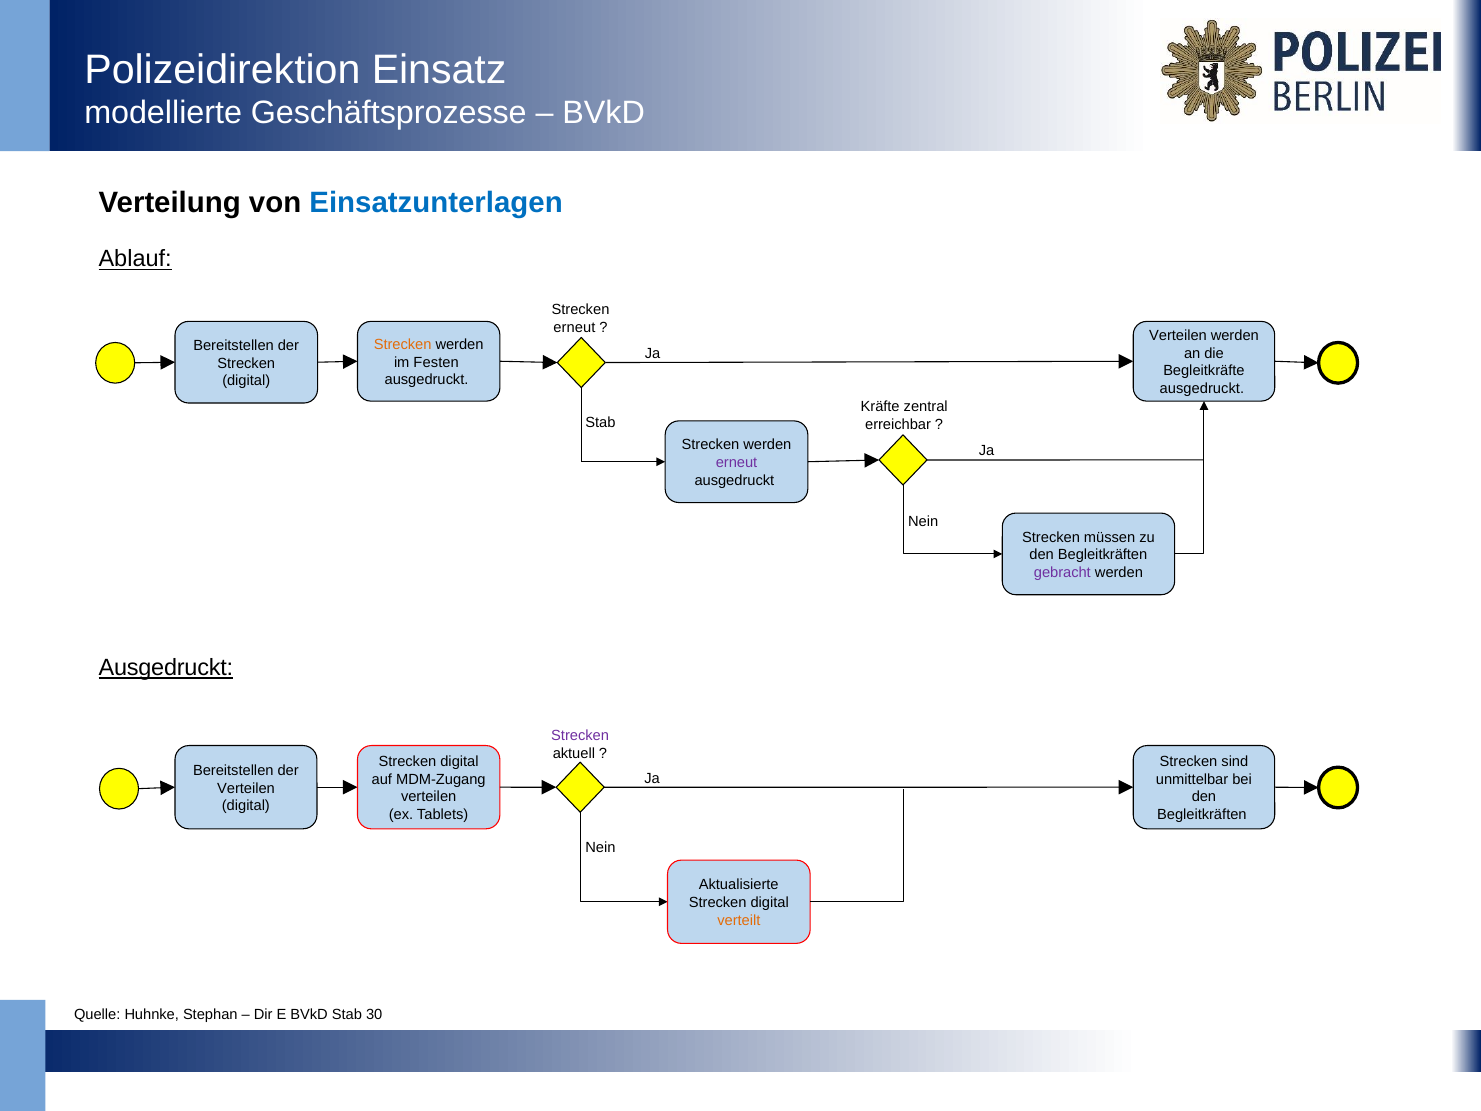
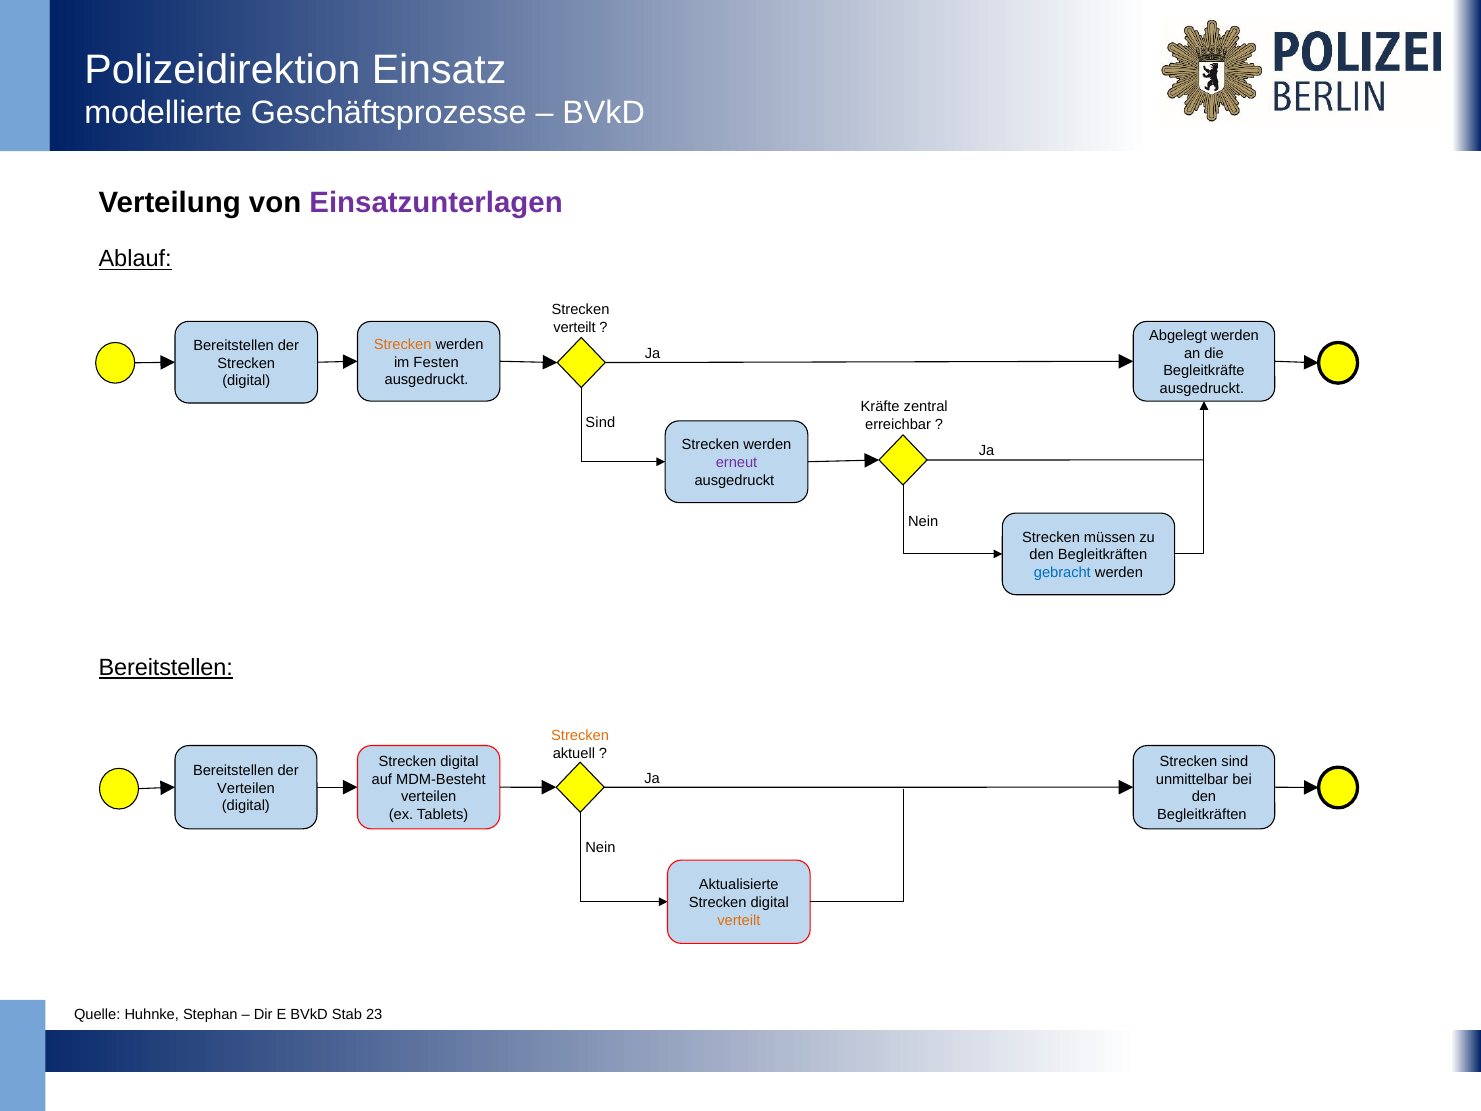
Einsatzunterlagen colour: blue -> purple (436, 203)
erneut: erneut -> verteilt (574, 328)
Verteilen: Verteilen -> Abgelegt (1178, 336)
Stab: Stab -> Sind (600, 422)
gebracht colour: purple -> blue (1062, 572)
Ausgedruckt: Ausgedruckt -> Bereitstellen (166, 667)
Strecken colour: purple -> orange (580, 736)
MDM-Zugang: MDM-Zugang -> MDM-Besteht (441, 779)
30: 30 -> 23 (374, 1015)
